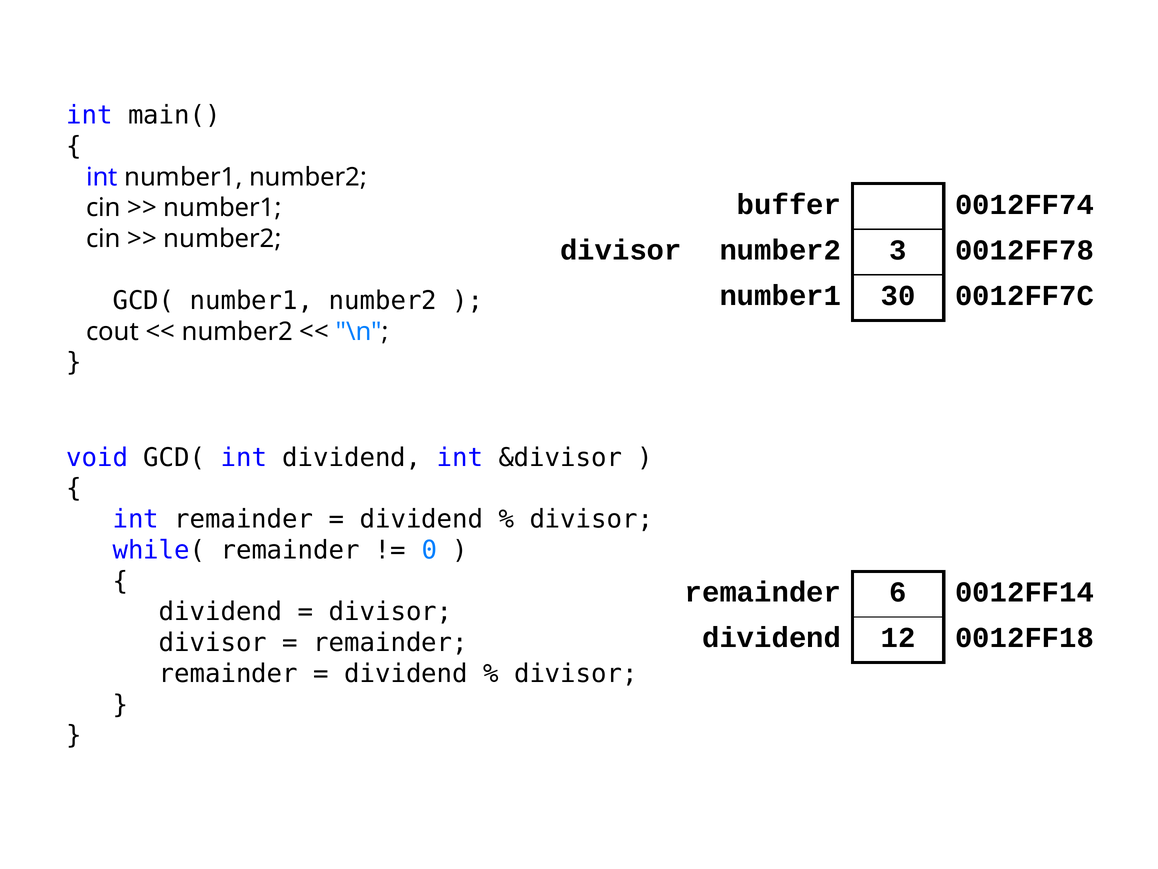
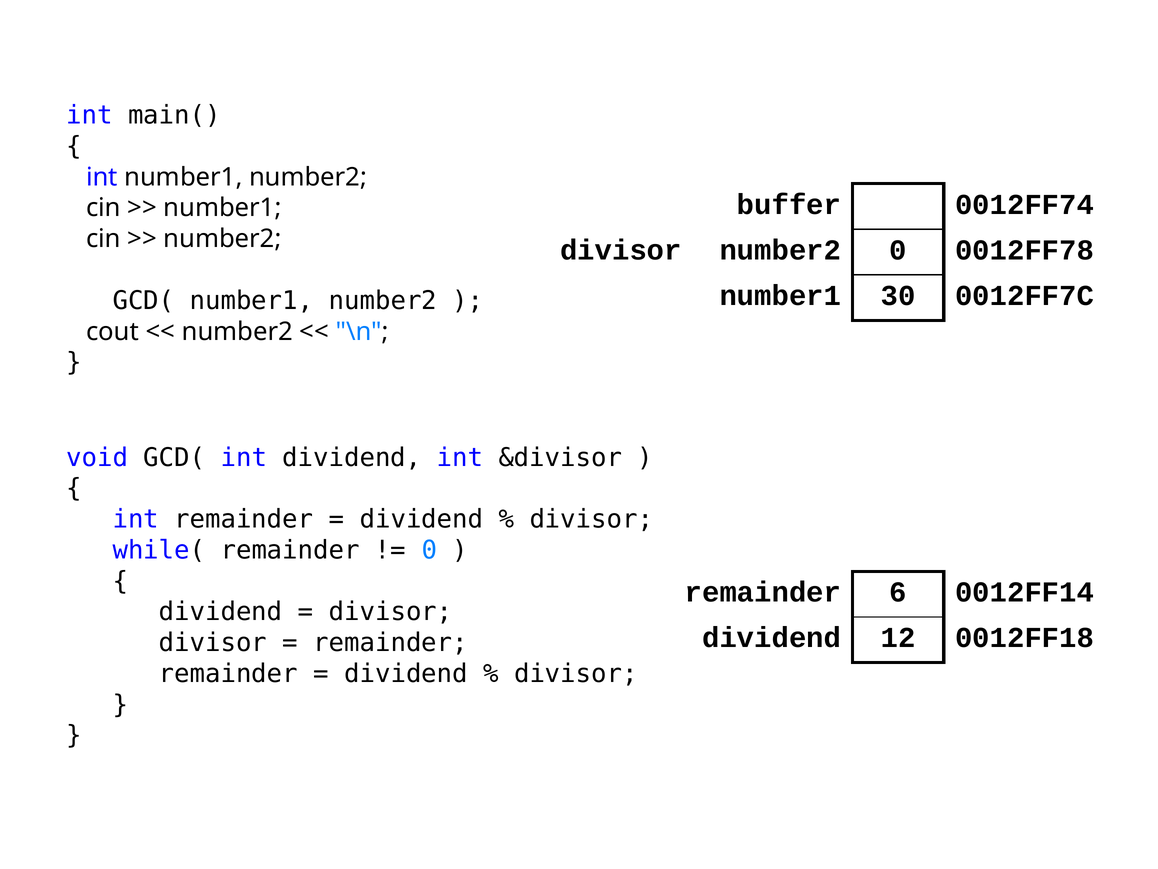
number2 3: 3 -> 0 (898, 250)
